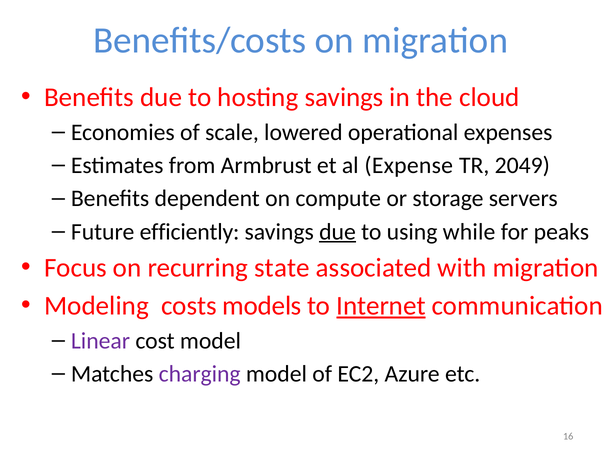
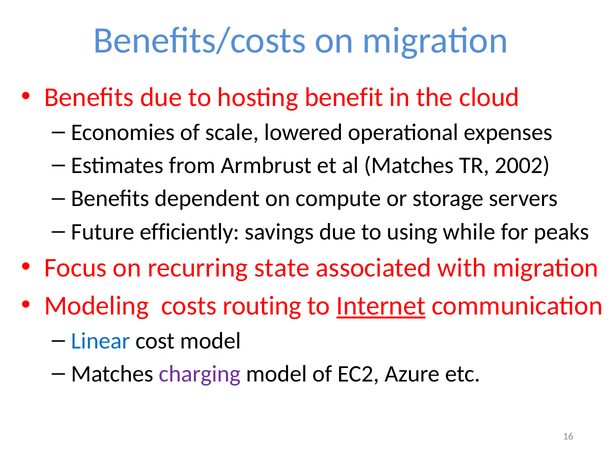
hosting savings: savings -> benefit (344, 97)
al Expense: Expense -> Matches (409, 166)
2049: 2049 -> 2002 (522, 166)
due underline: present -> none (337, 232)
models: models -> routing (262, 306)
Linear colour: purple -> blue (101, 341)
